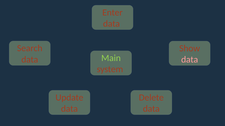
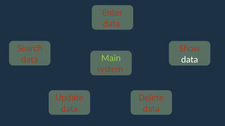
data colour: pink -> white (190, 60)
